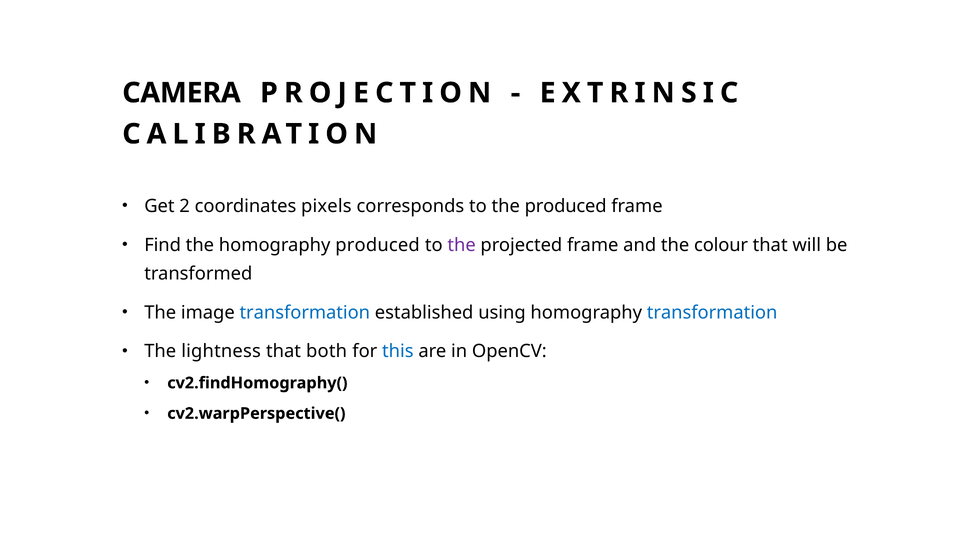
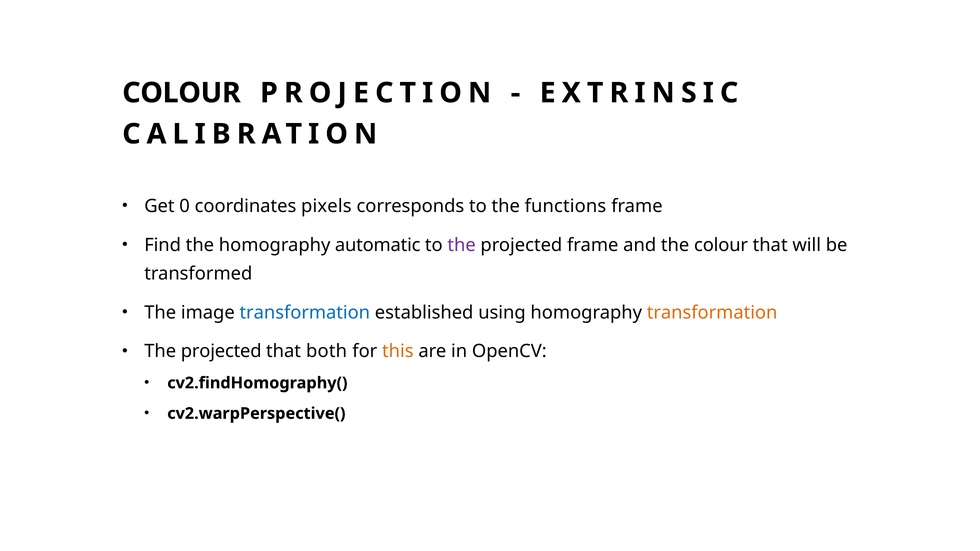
CAMERA: CAMERA -> COLOUR (182, 93)
2: 2 -> 0 (185, 206)
the produced: produced -> functions (565, 206)
homography produced: produced -> automatic (378, 245)
transformation colour: blue -> orange (712, 313)
lightness: lightness -> projected (221, 352)
this colour: blue -> orange (398, 352)
